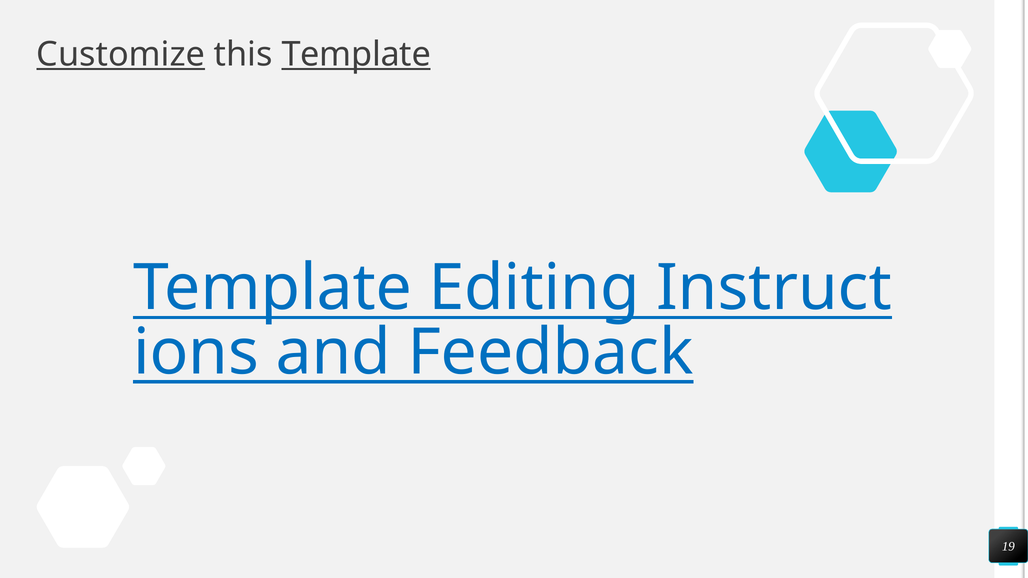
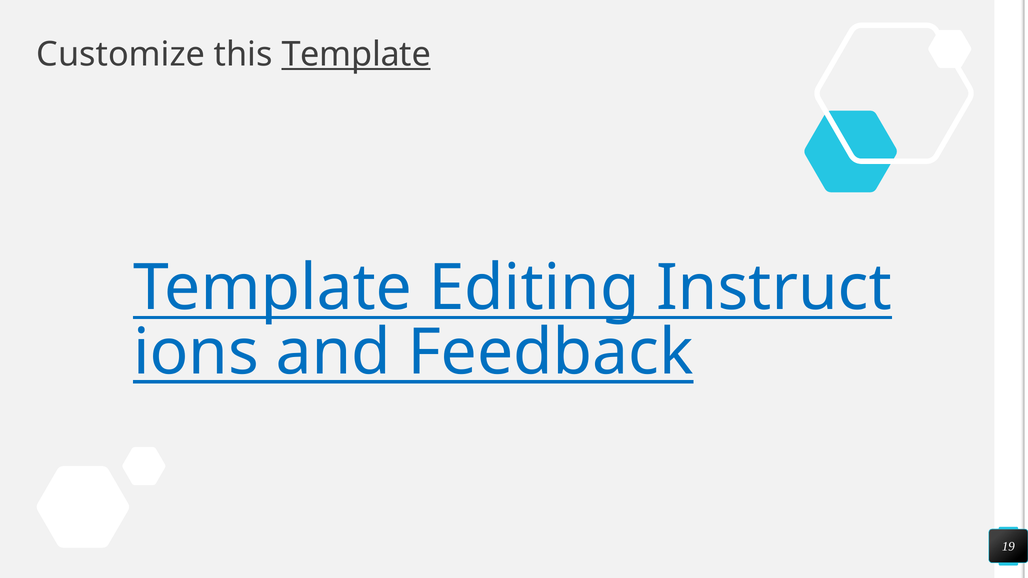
Customize underline: present -> none (121, 54)
